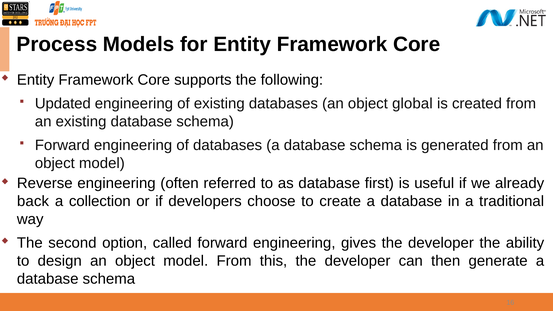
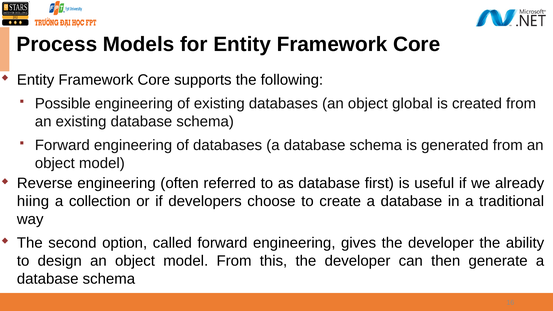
Updated: Updated -> Possible (63, 104)
back: back -> hiing (33, 201)
